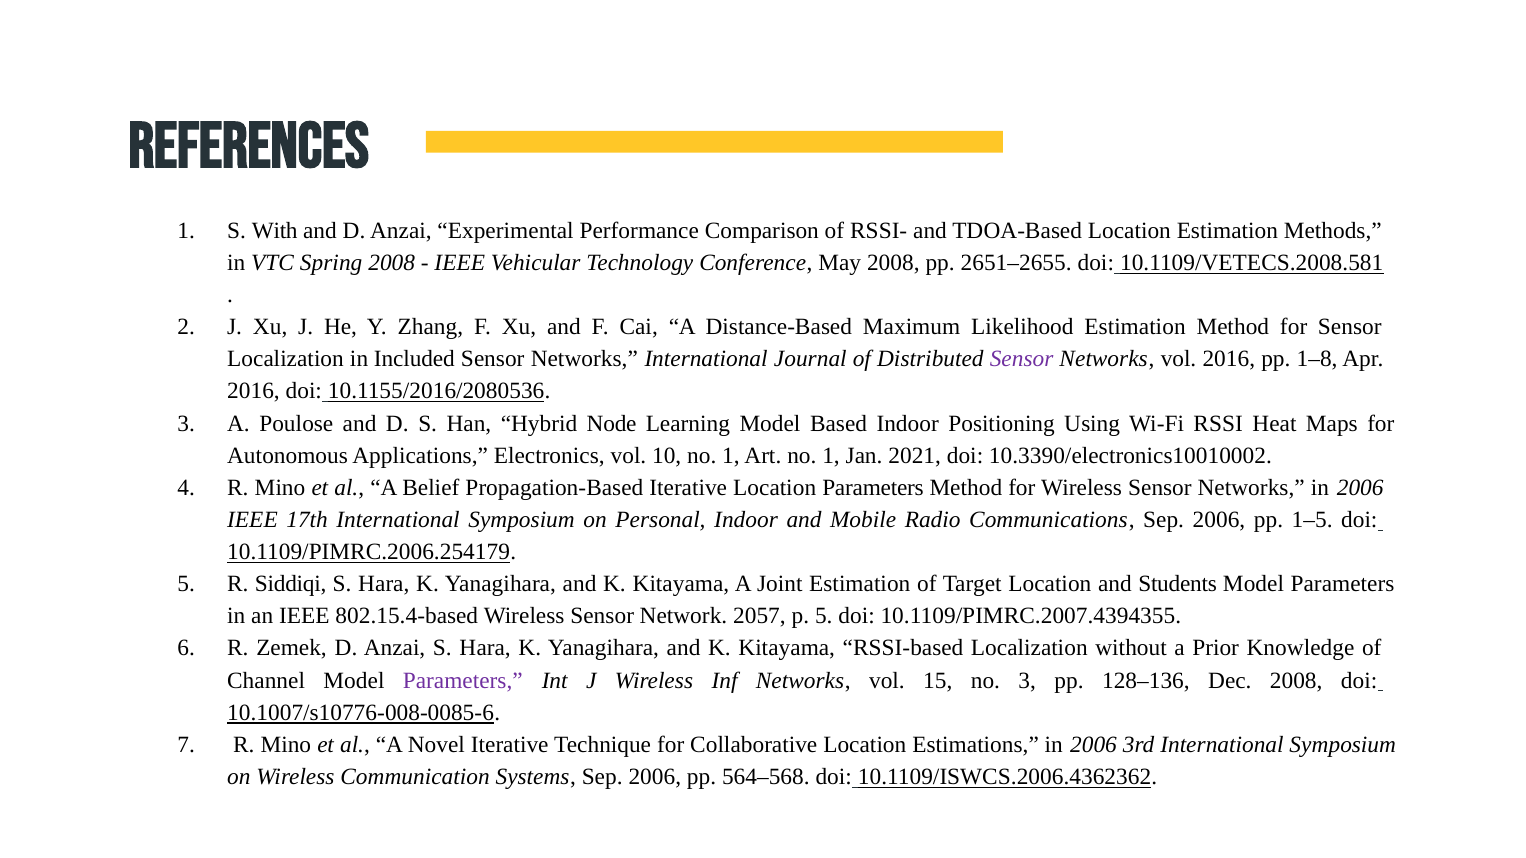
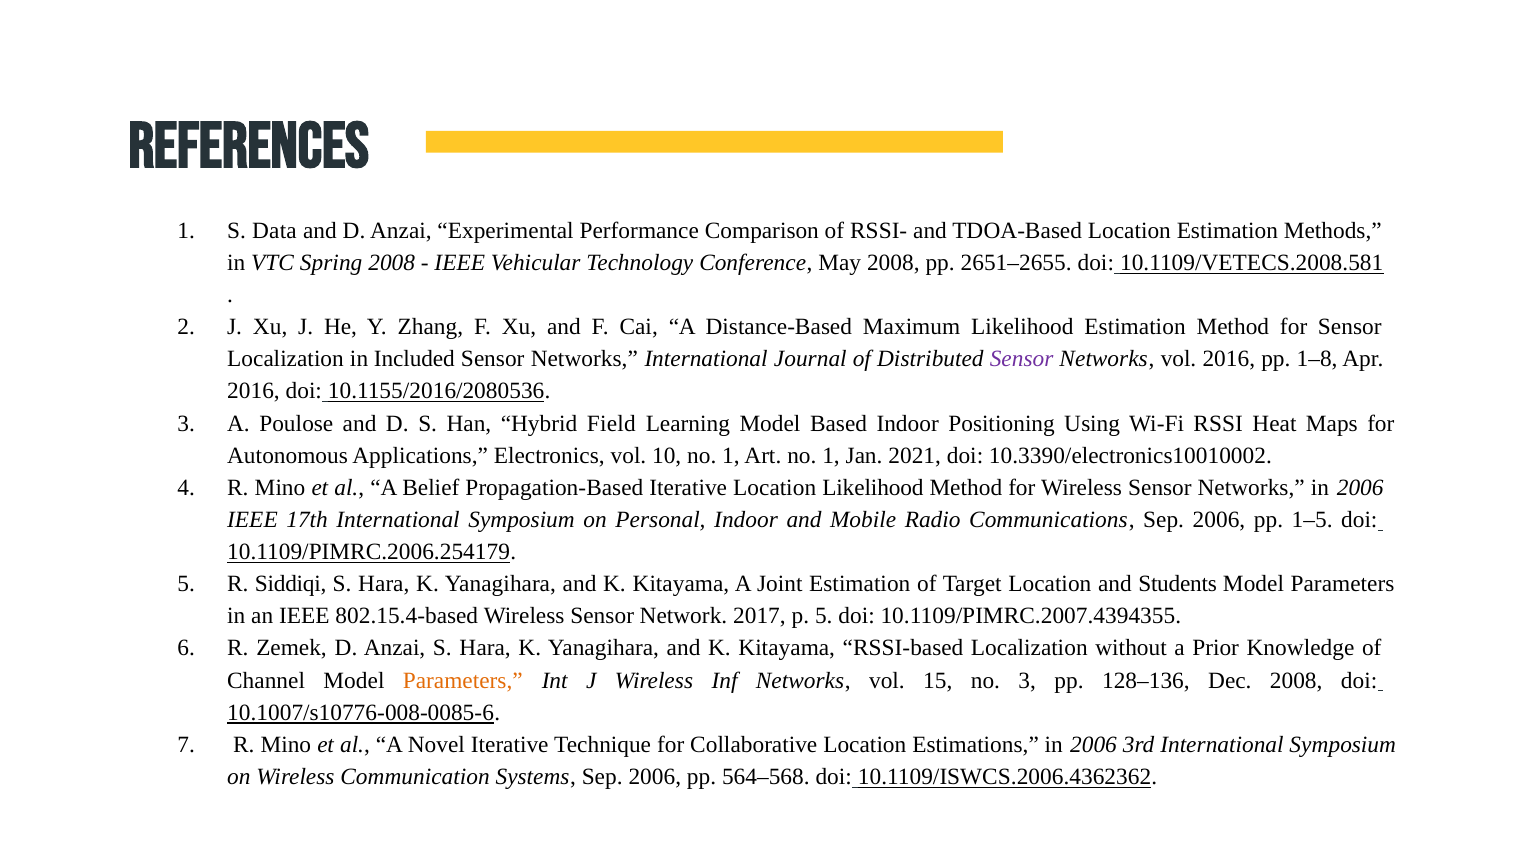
With: With -> Data (274, 231)
Node: Node -> Field (611, 424)
Location Parameters: Parameters -> Likelihood (873, 488)
2057: 2057 -> 2017 (759, 616)
Parameters colour: purple -> orange (463, 681)
